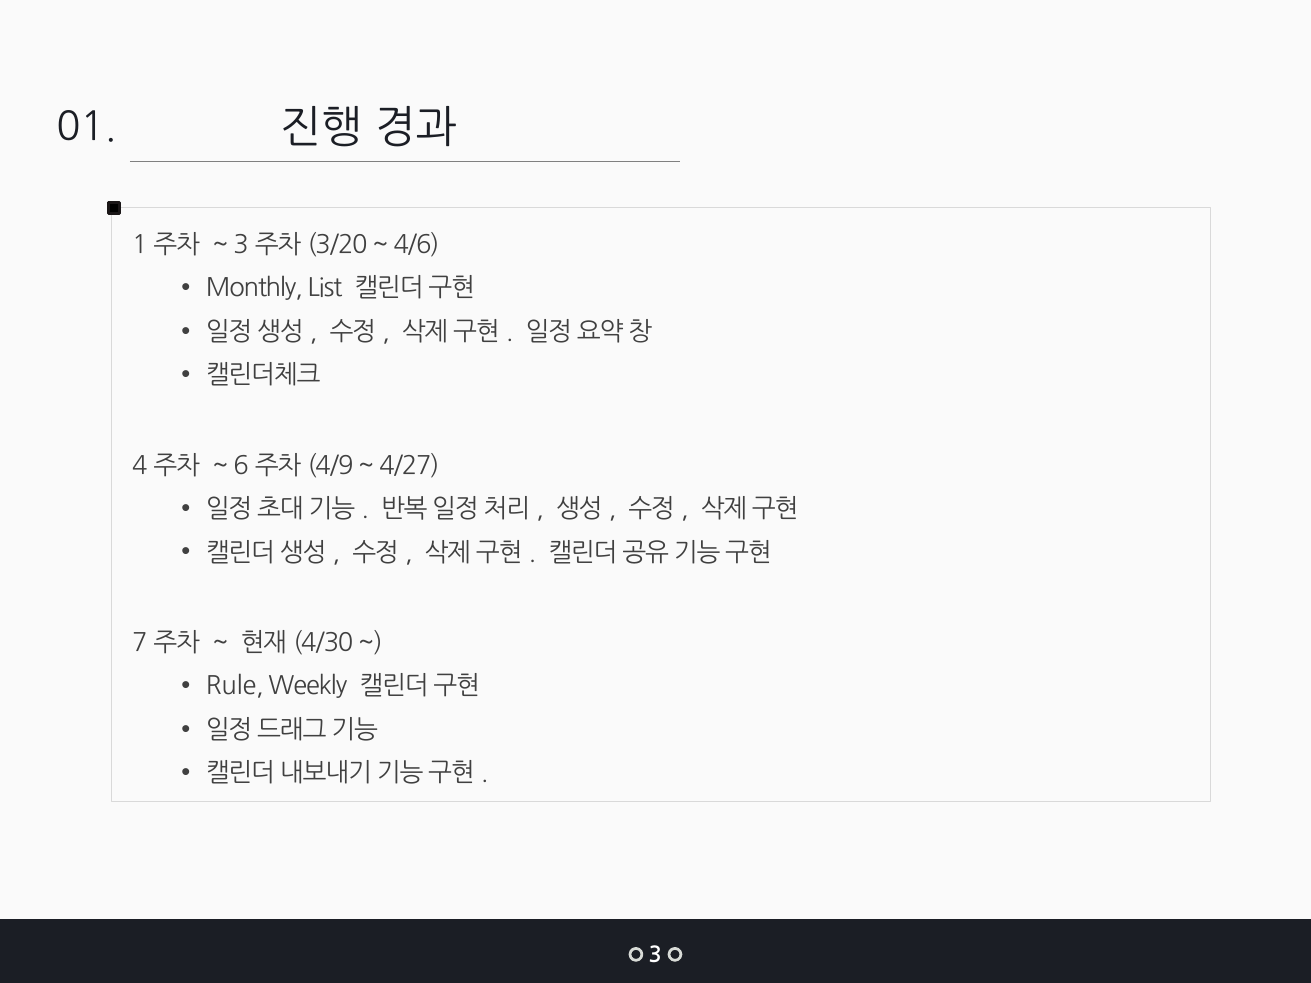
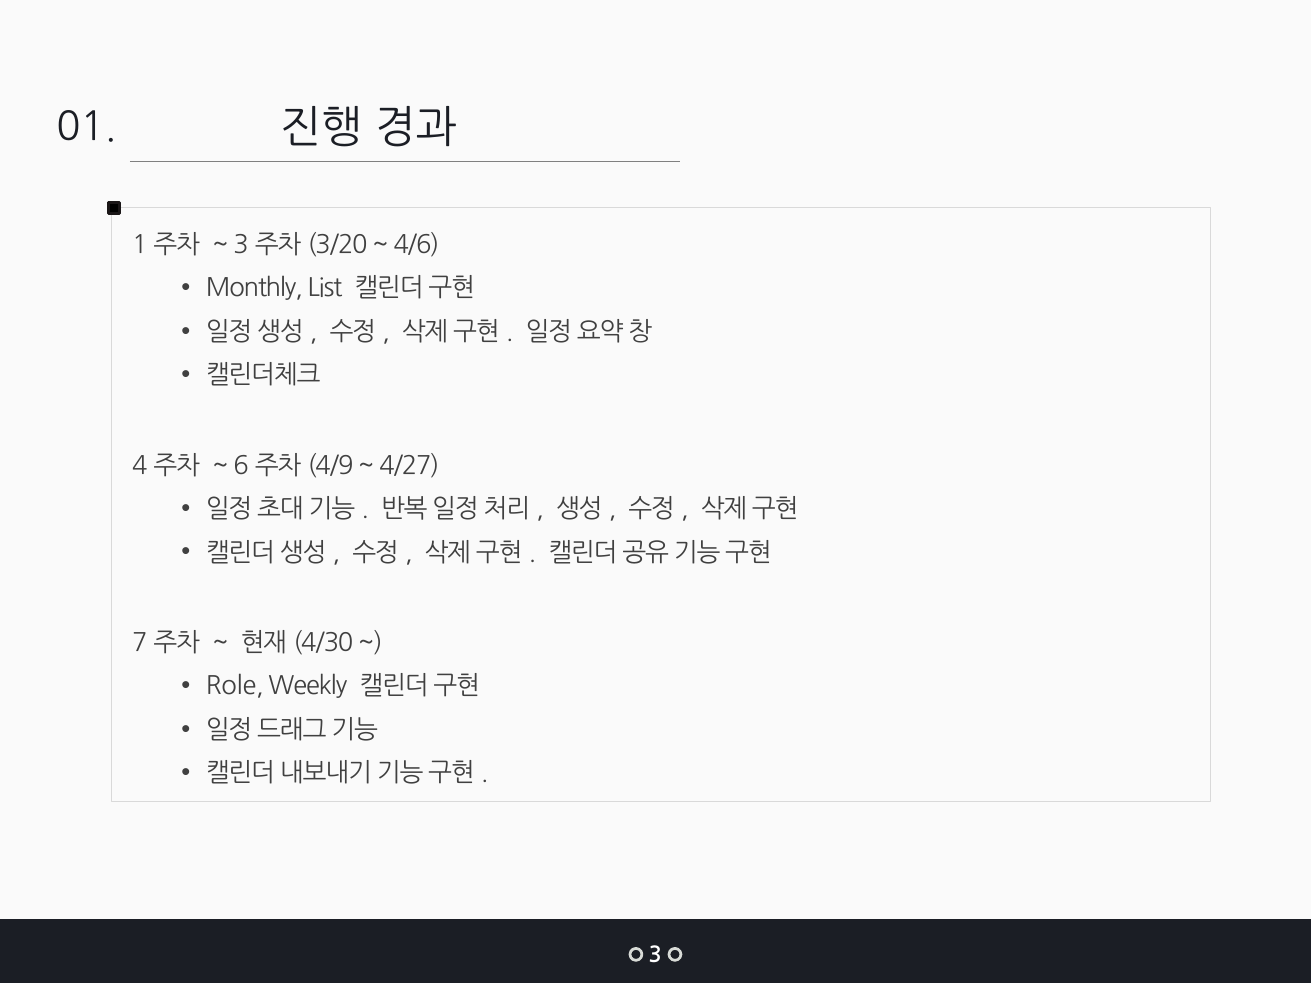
Rule: Rule -> Role (235, 687)
